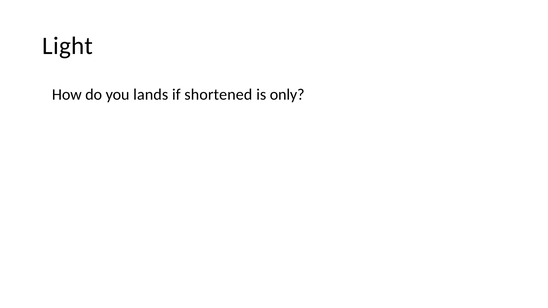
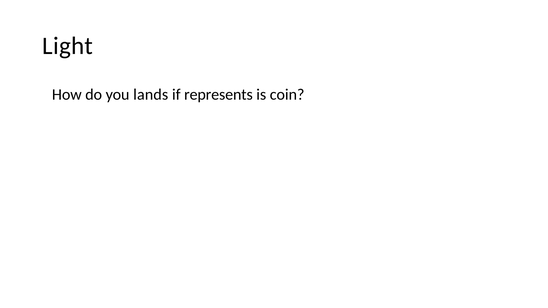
shortened: shortened -> represents (218, 95)
only: only -> coin (287, 95)
